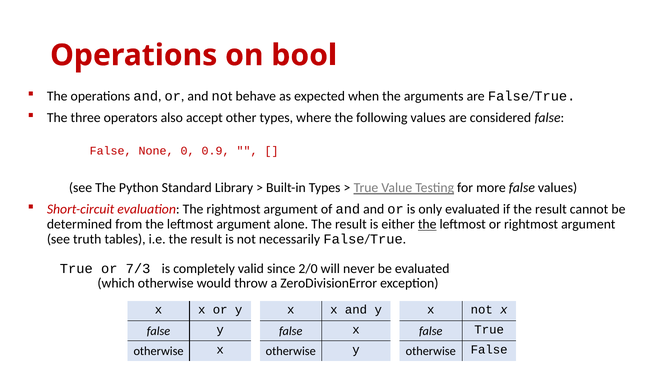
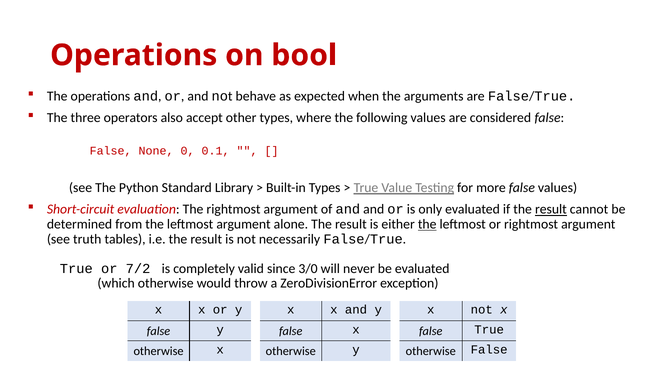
0.9: 0.9 -> 0.1 (216, 151)
result underline: none -> present (551, 209)
7/3: 7/3 -> 7/2 (138, 268)
2/0: 2/0 -> 3/0 (308, 268)
